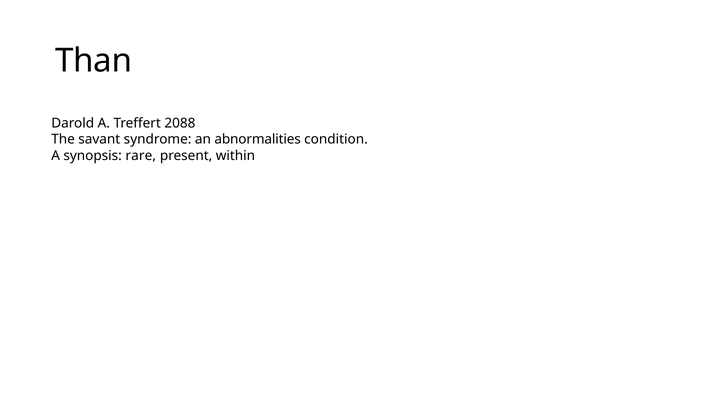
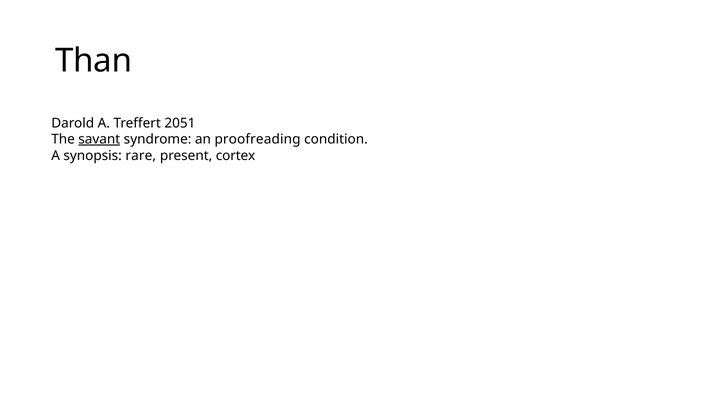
2088: 2088 -> 2051 (180, 123)
savant underline: none -> present (99, 139)
abnormalities: abnormalities -> proofreading (258, 139)
within: within -> cortex (236, 156)
